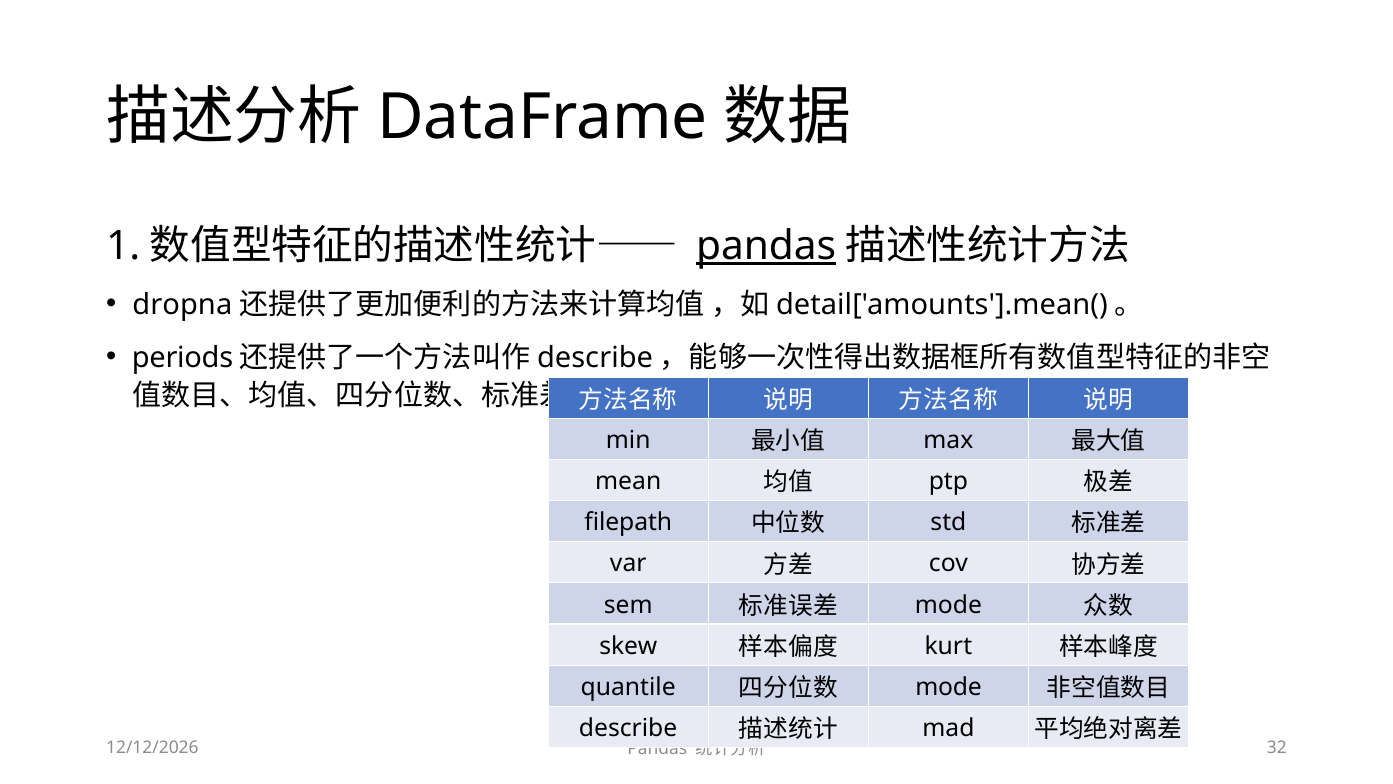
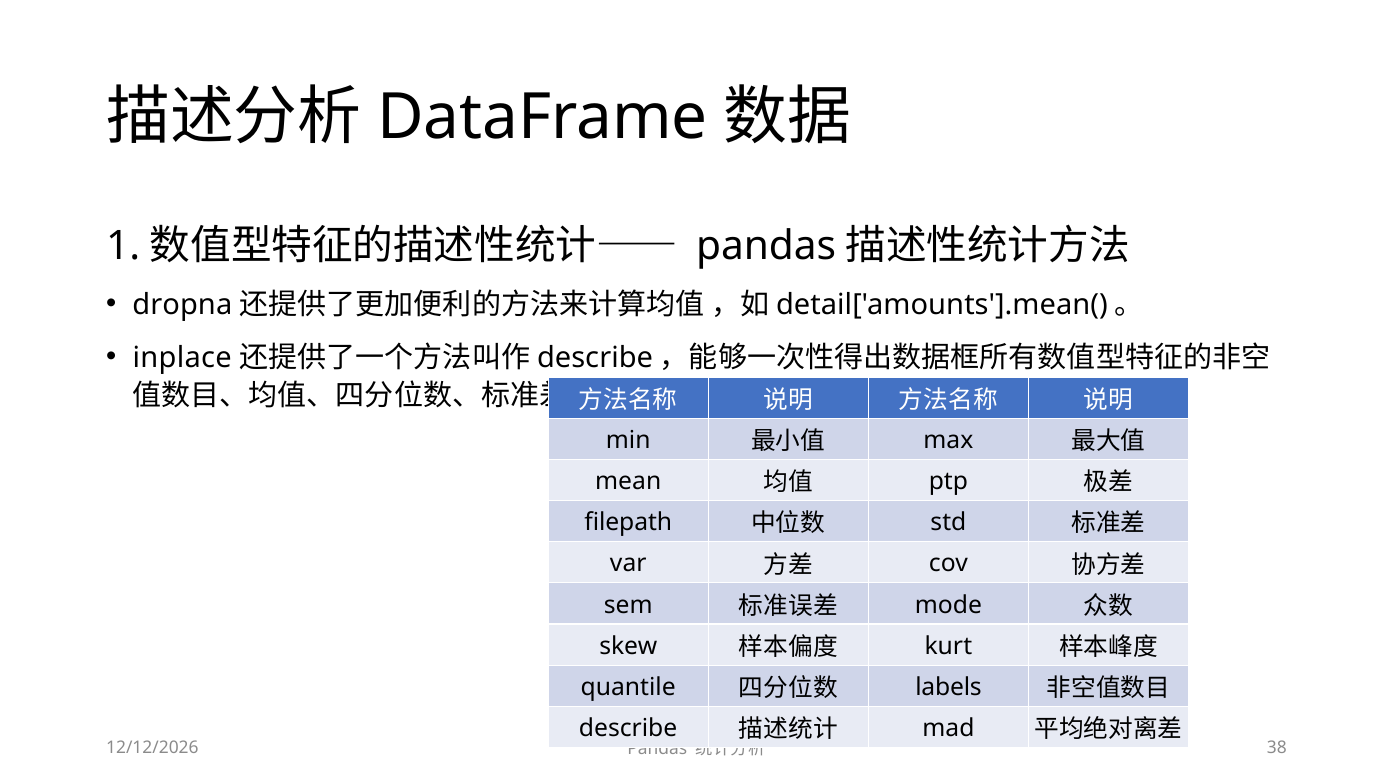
pandas underline: present -> none (766, 246)
periods: periods -> inplace (182, 358)
mode: mode -> labels (949, 687)
32: 32 -> 38 (1277, 747)
